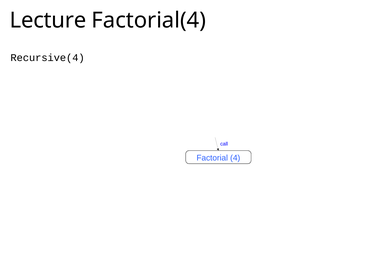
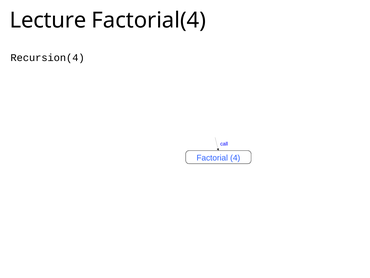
Recursive(4: Recursive(4 -> Recursion(4 (48, 58)
